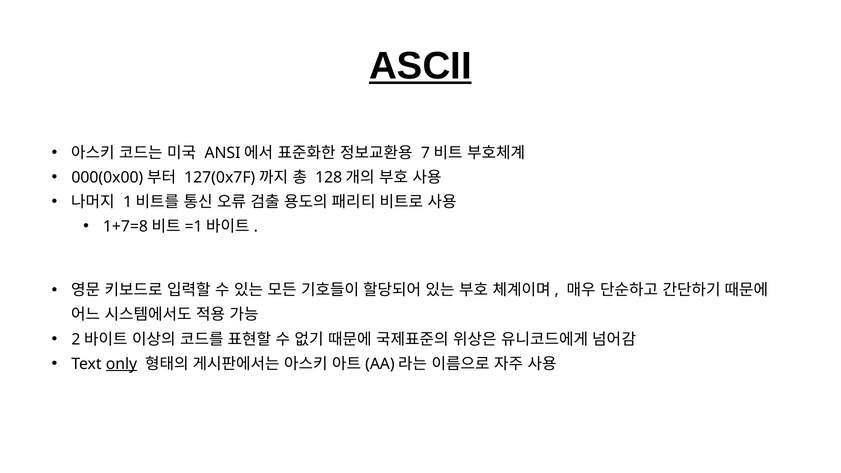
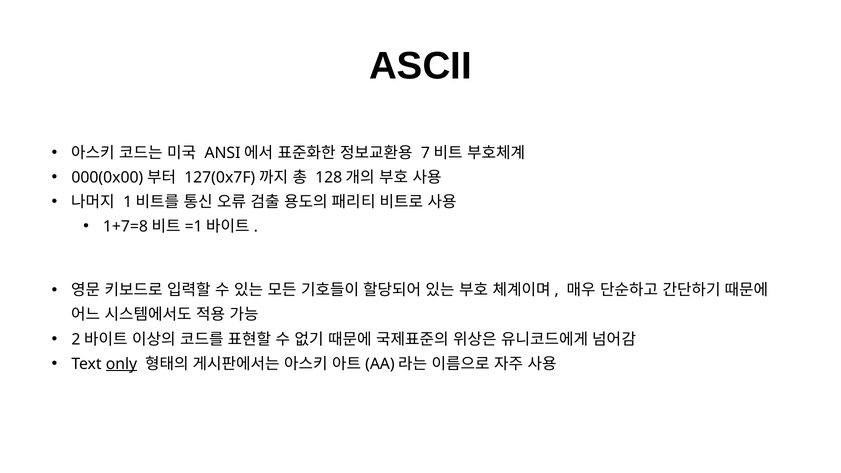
ASCII underline: present -> none (420, 66)
